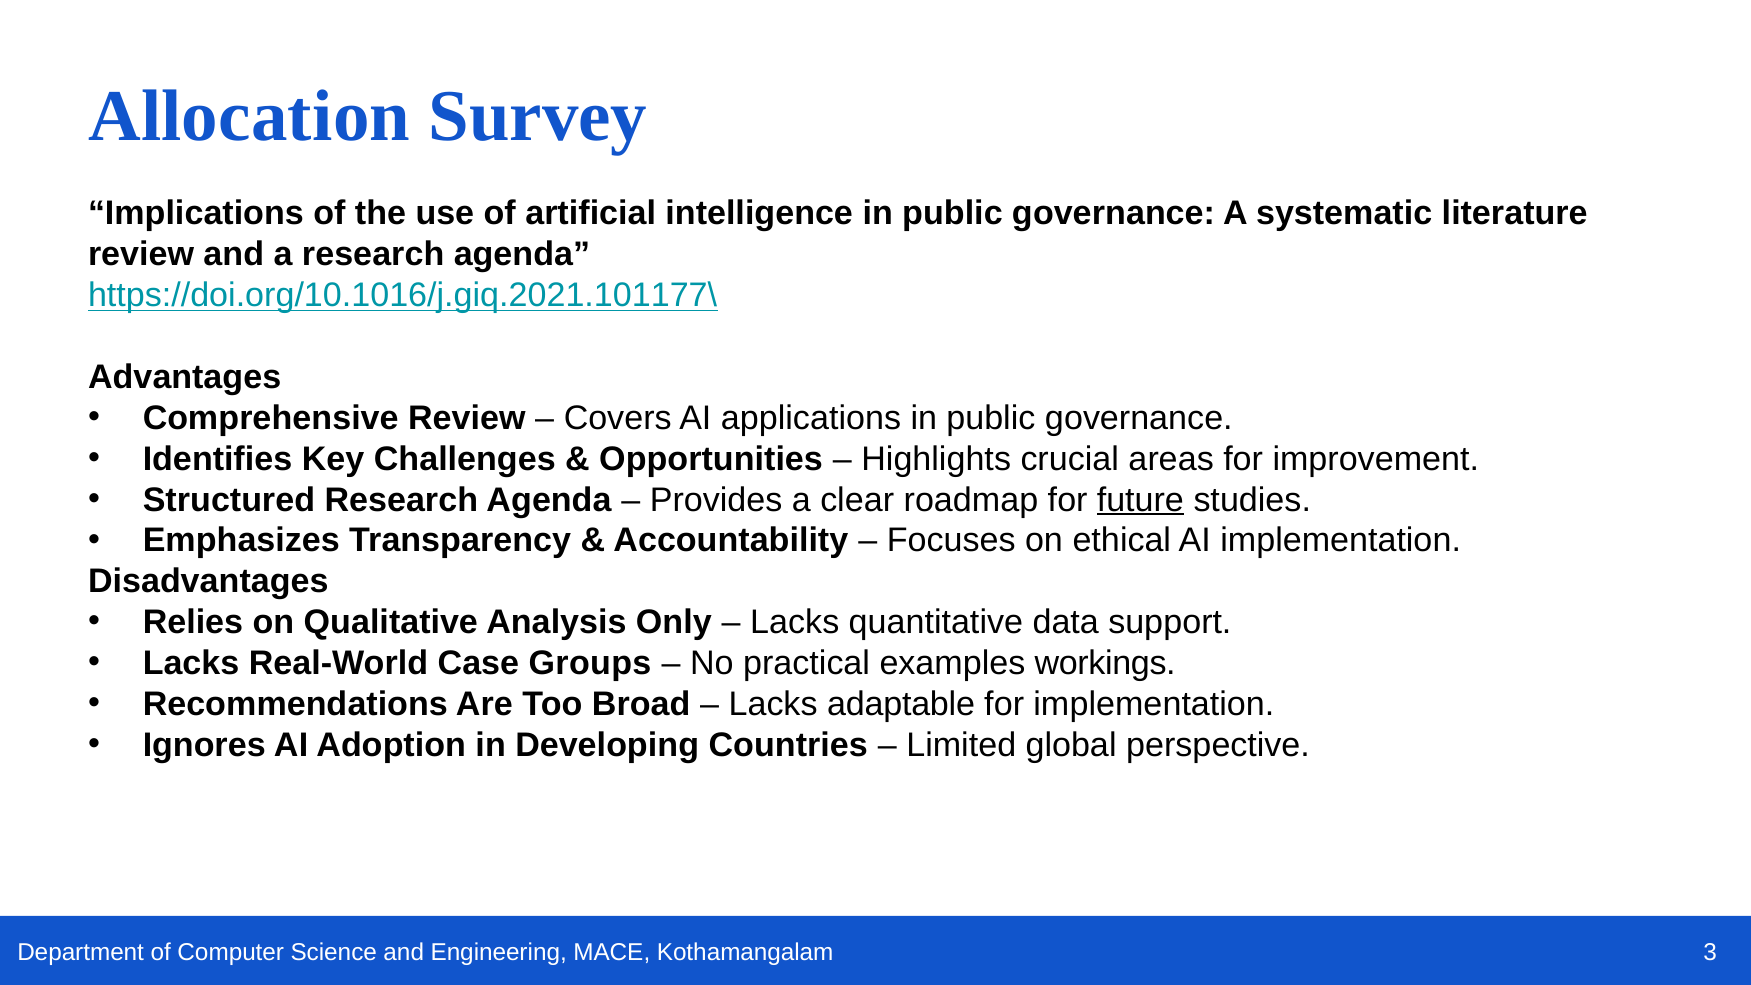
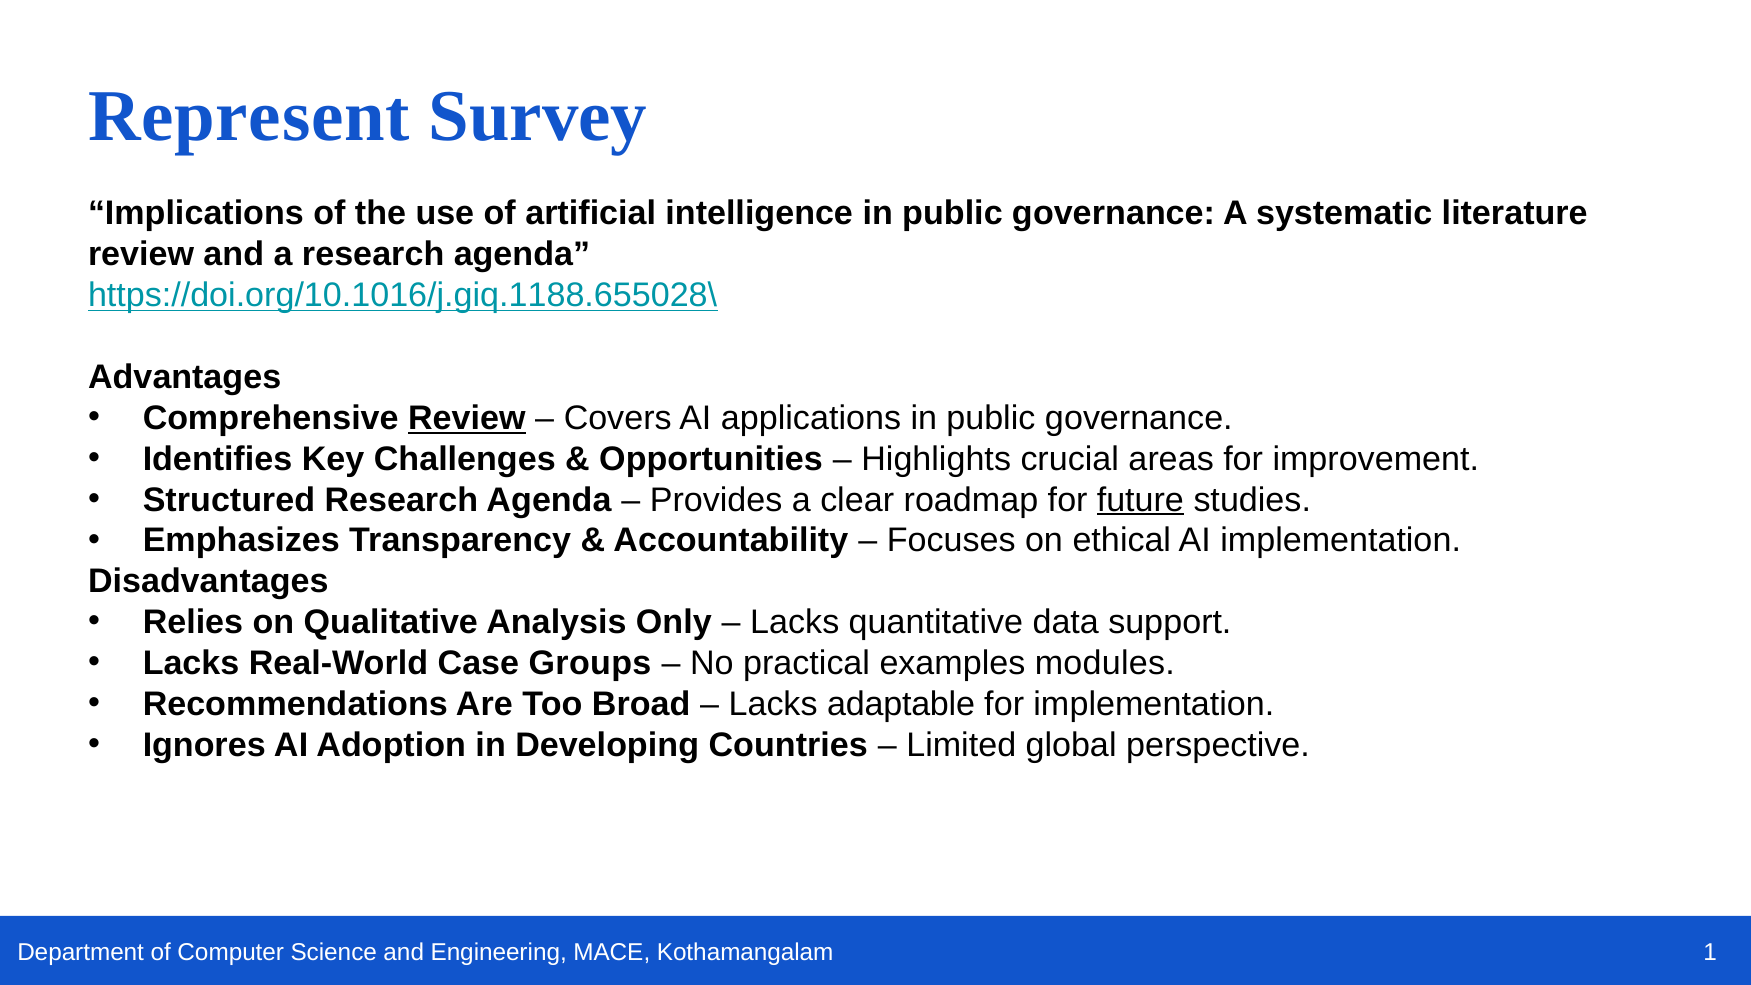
Allocation: Allocation -> Represent (249, 116)
https://doi.org/10.1016/j.giq.2021.101177\: https://doi.org/10.1016/j.giq.2021.101177\ -> https://doi.org/10.1016/j.giq.1188.655028\ (403, 295)
Review underline: none -> present (467, 418)
workings: workings -> modules (1105, 663)
3: 3 -> 1 (1710, 952)
